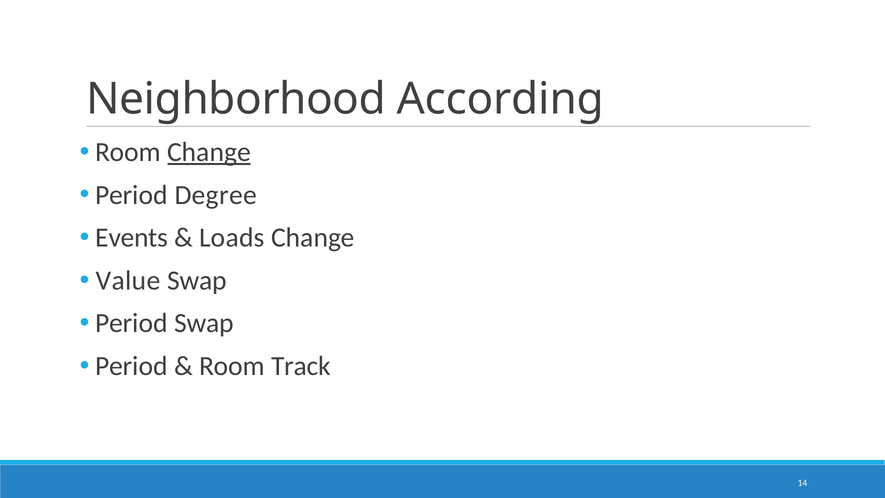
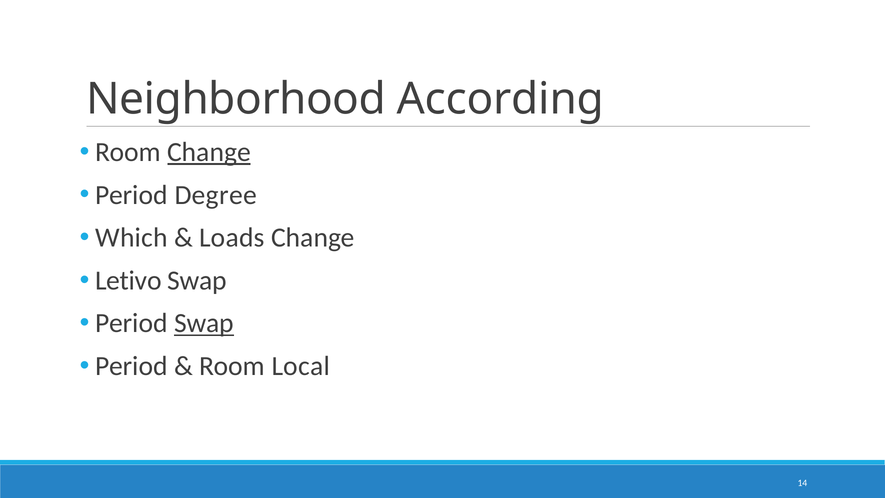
Events: Events -> Which (132, 238)
Value: Value -> Letivo (128, 280)
Swap underline: none -> present (204, 323)
Track: Track -> Local (301, 366)
